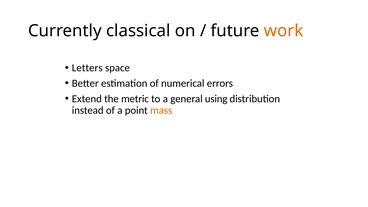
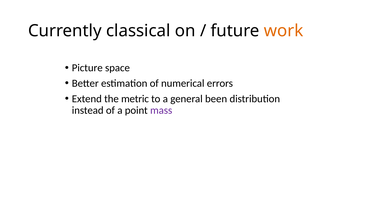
Letters: Letters -> Picture (87, 68)
using: using -> been (216, 99)
mass colour: orange -> purple (161, 110)
